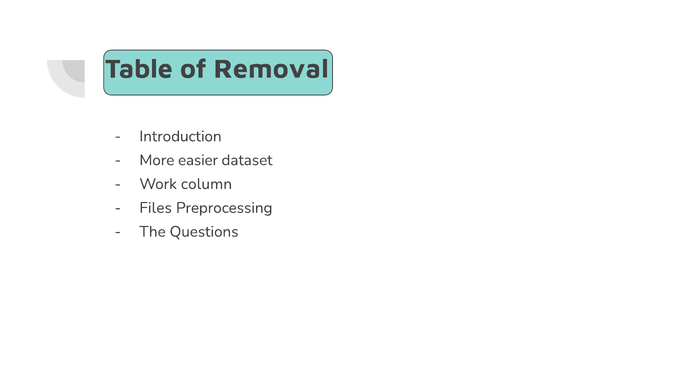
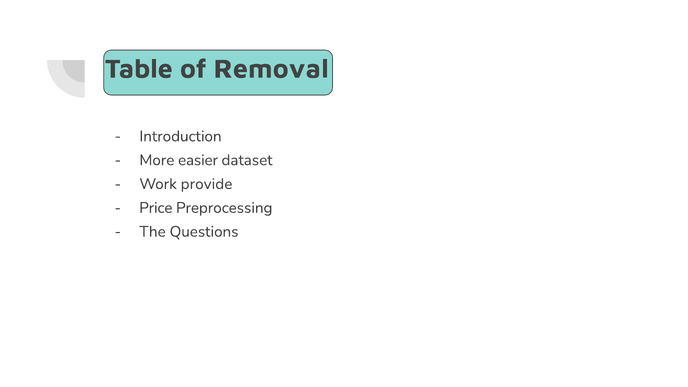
column: column -> provide (206, 184)
Files: Files -> Price (156, 208)
